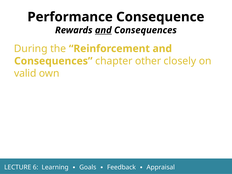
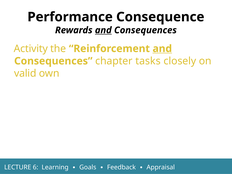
During: During -> Activity (31, 49)
and underline: none -> present (162, 49)
other: other -> tasks (148, 61)
